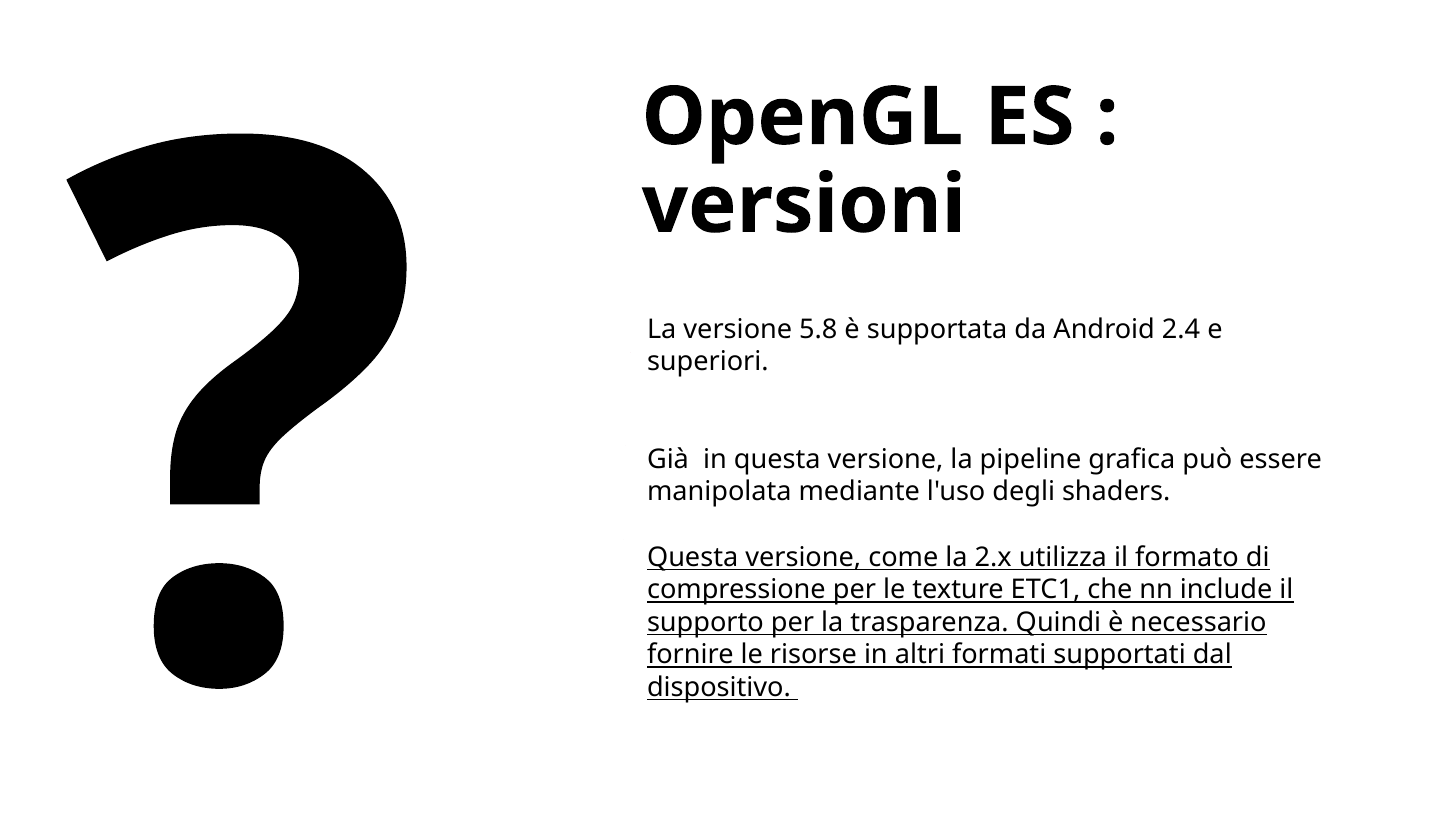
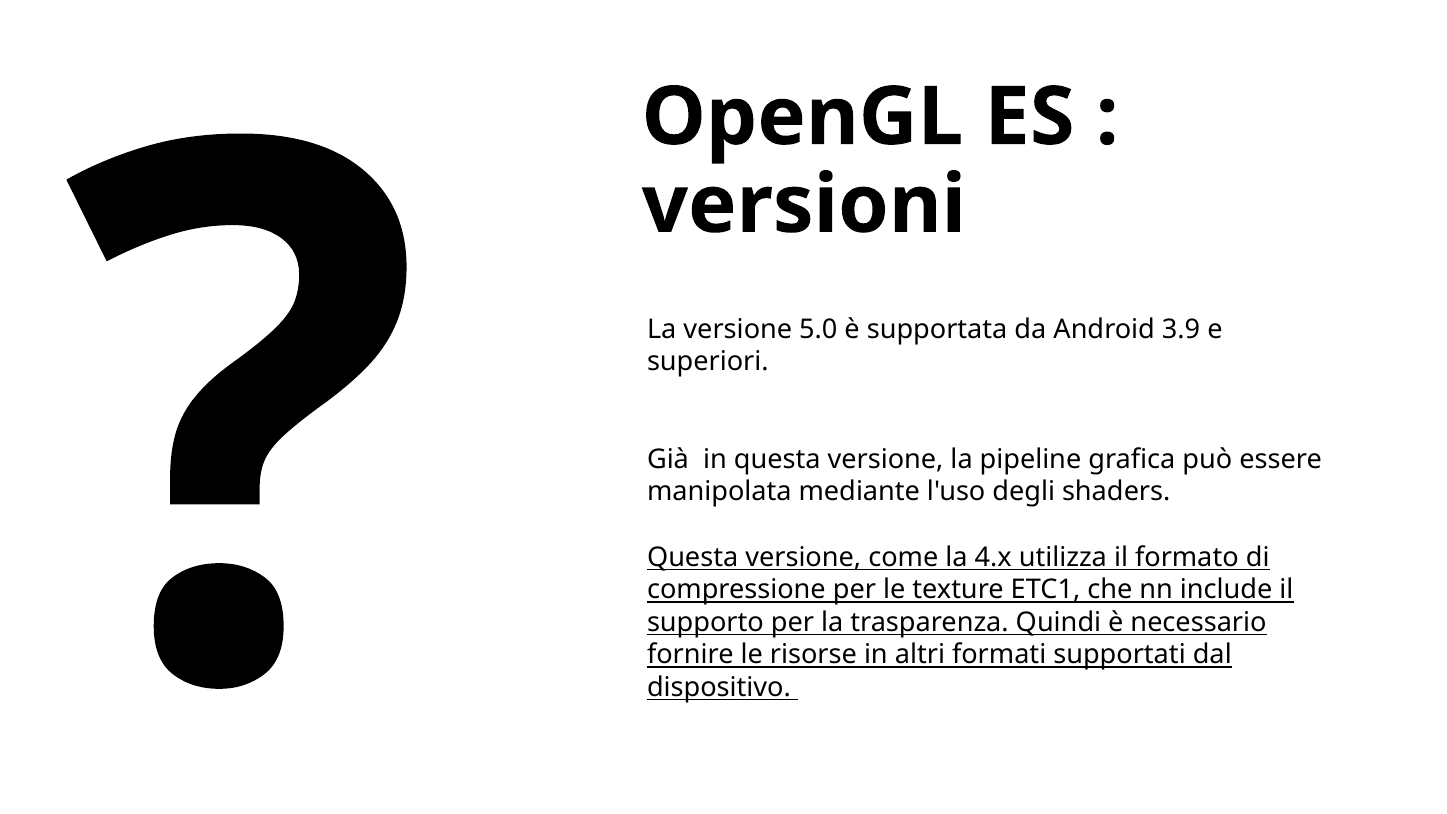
5.8: 5.8 -> 5.0 (818, 329)
2.4: 2.4 -> 3.9 (1181, 329)
2.x: 2.x -> 4.x (993, 557)
